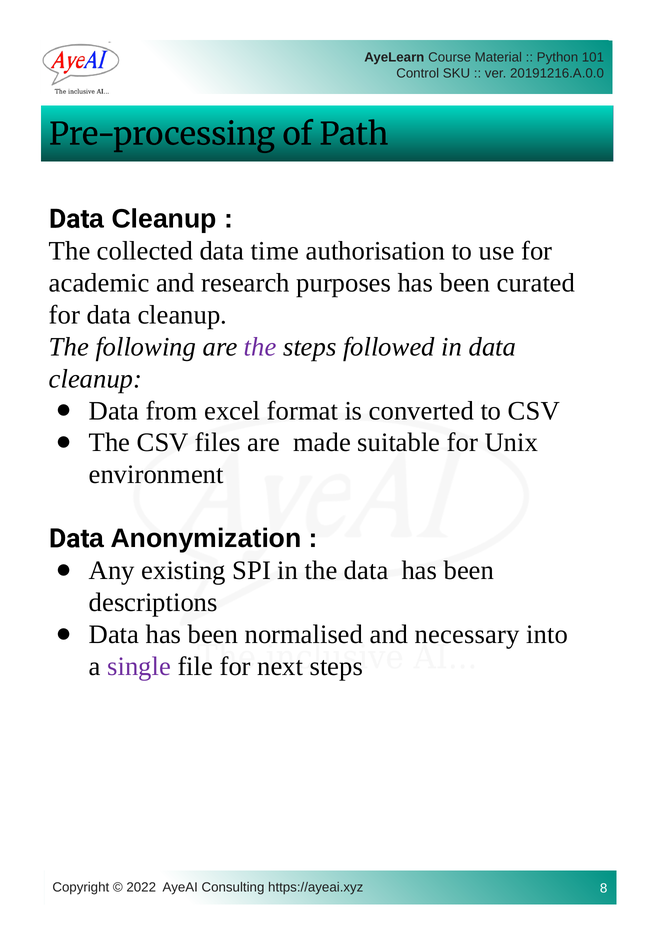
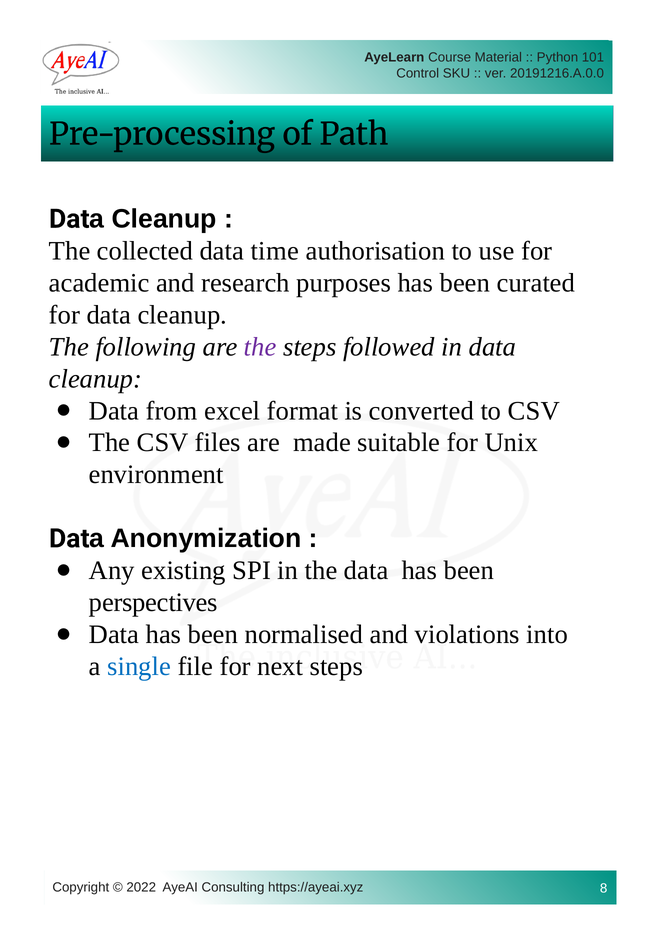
descriptions: descriptions -> perspectives (153, 603)
necessary: necessary -> violations (467, 635)
single colour: purple -> blue (139, 667)
